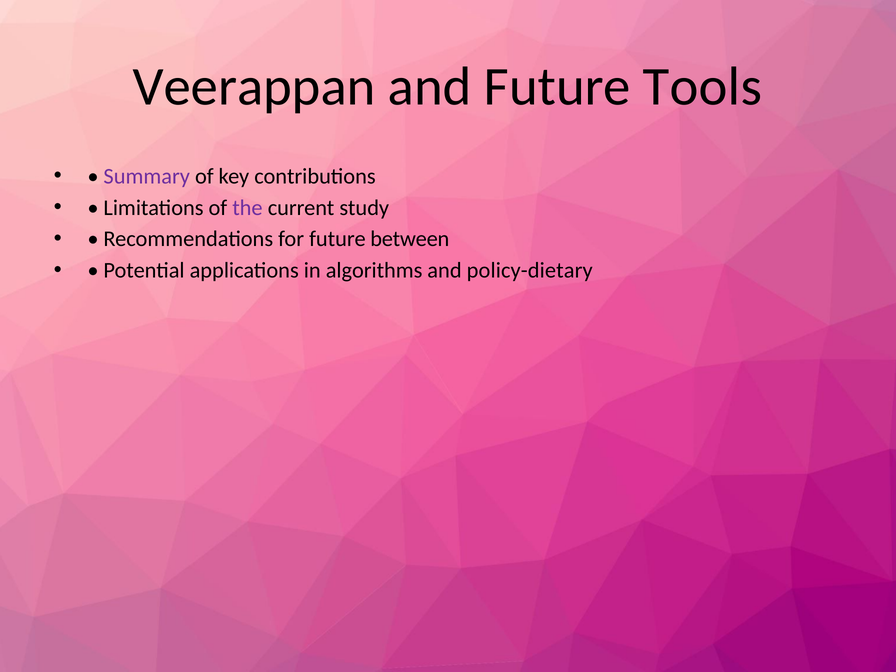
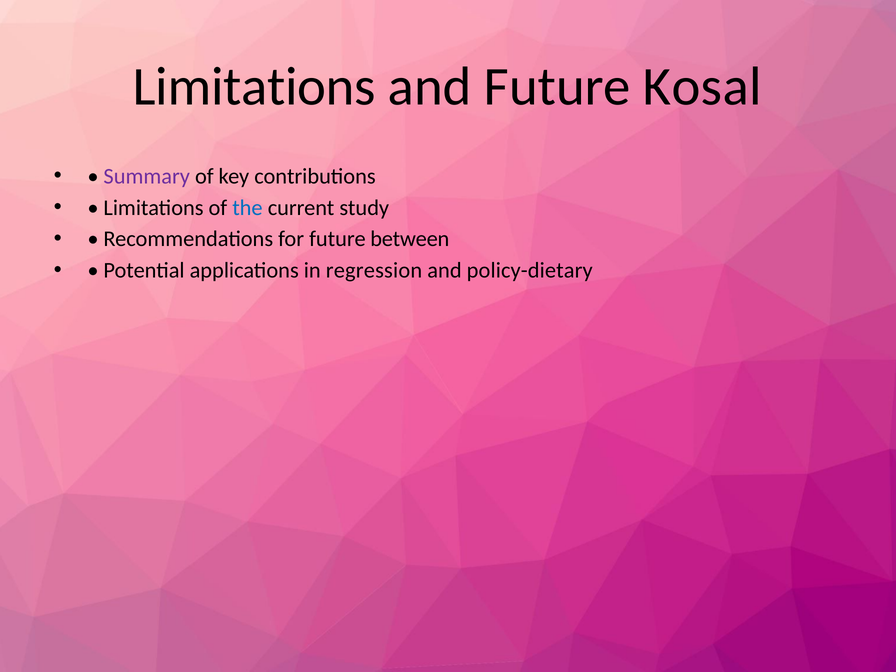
Veerappan: Veerappan -> Limitations (254, 87)
Tools: Tools -> Kosal (702, 87)
the colour: purple -> blue (247, 208)
algorithms: algorithms -> regression (374, 270)
